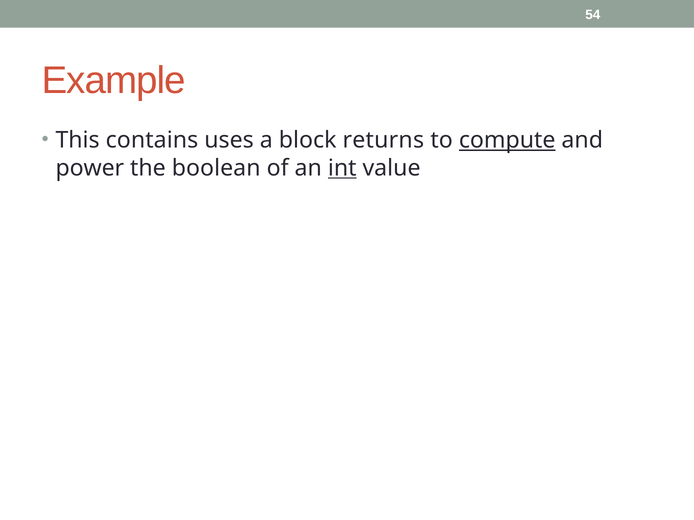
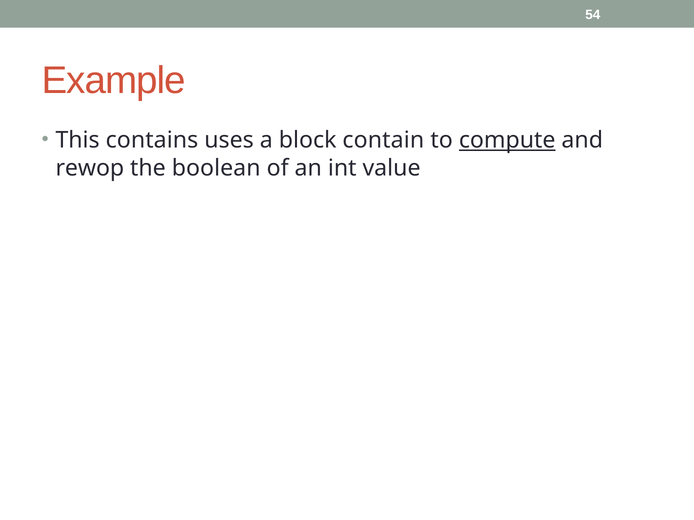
returns: returns -> contain (383, 140)
power: power -> rewop (90, 168)
int underline: present -> none (342, 168)
